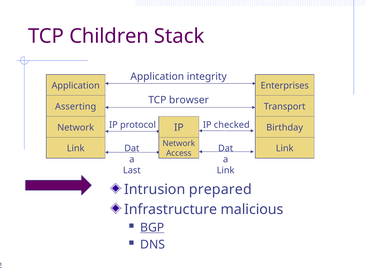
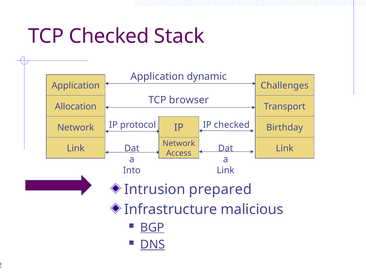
TCP Children: Children -> Checked (109, 36)
integrity: integrity -> dynamic (207, 77)
Enterprises: Enterprises -> Challenges (285, 86)
Asserting: Asserting -> Allocation (76, 107)
Last: Last -> Into (132, 171)
DNS underline: none -> present (153, 245)
